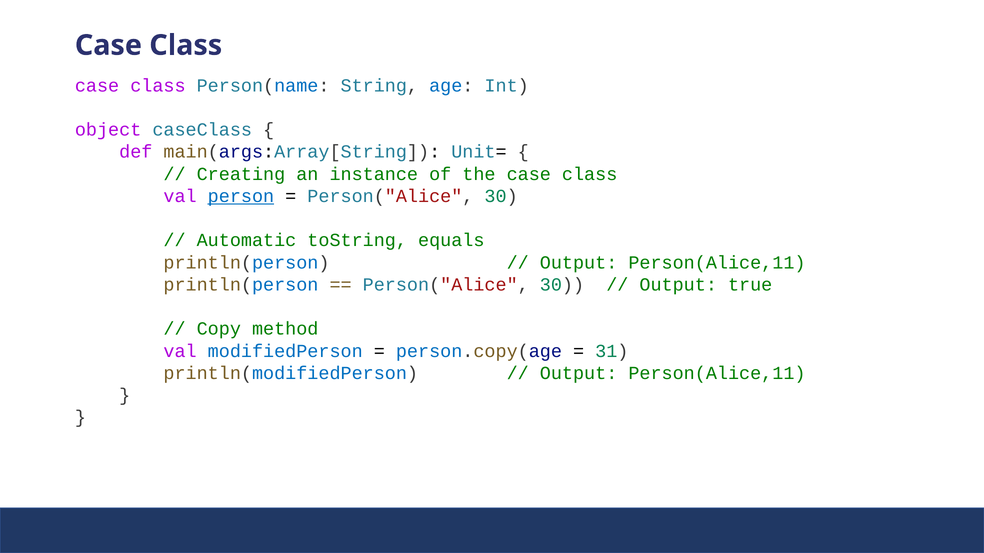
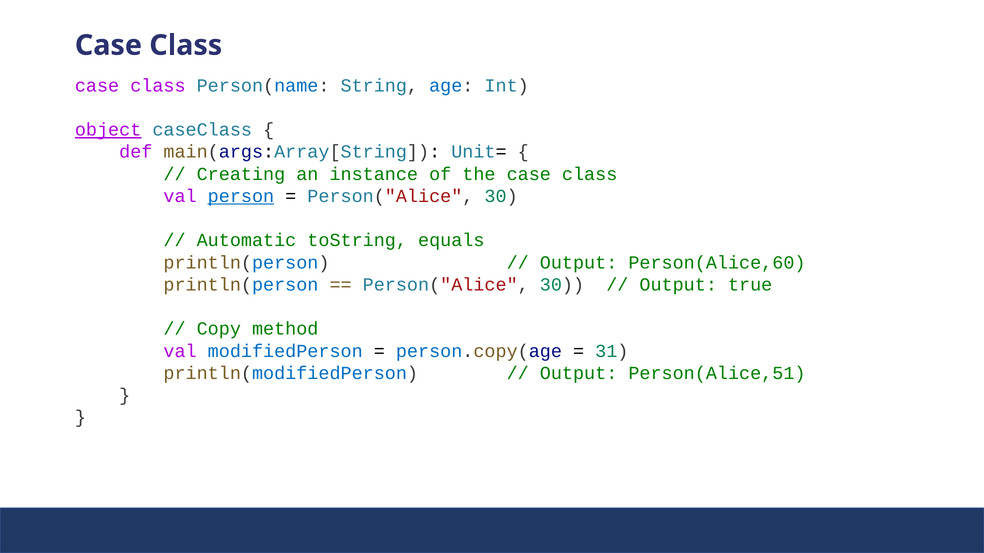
object underline: none -> present (108, 130)
Person(Alice,11: Person(Alice,11 -> Person(Alice,60 (717, 263)
Person(Alice,11: Person(Alice,11 -> Person(Alice,51 (717, 373)
